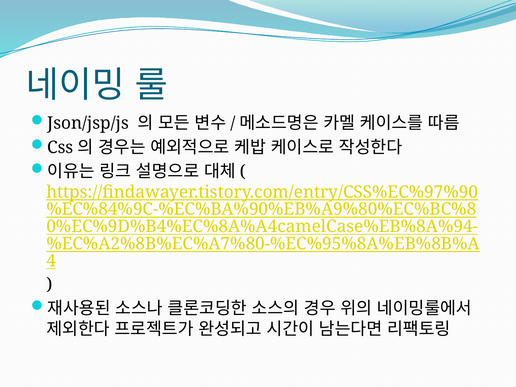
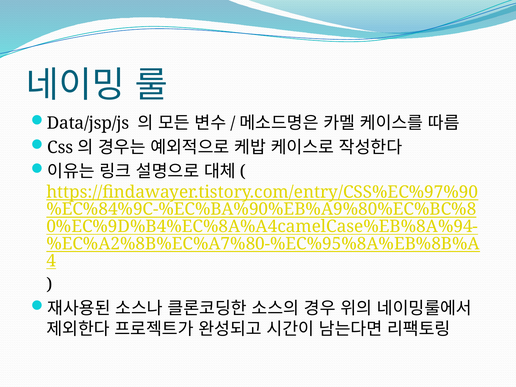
Json/jsp/js: Json/jsp/js -> Data/jsp/js (88, 123)
